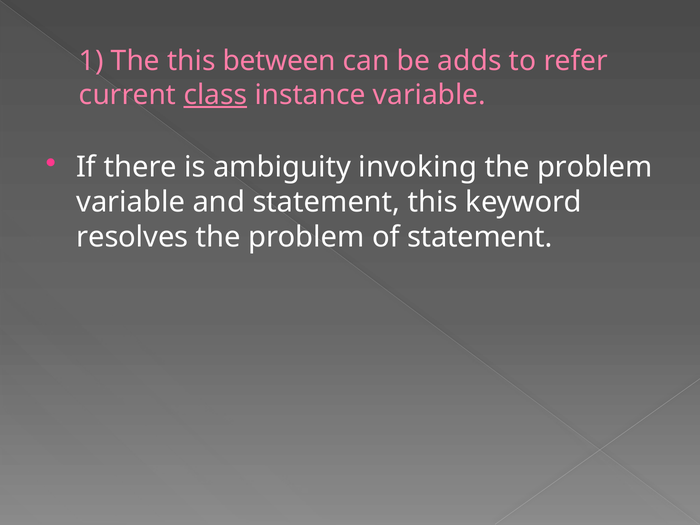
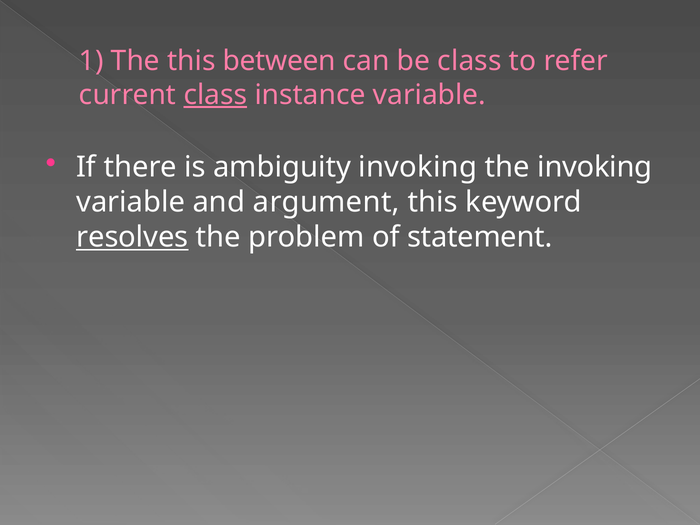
be adds: adds -> class (470, 61)
problem: problem -> invoking (595, 167)
and statement: statement -> argument (326, 202)
resolves underline: none -> present (132, 237)
